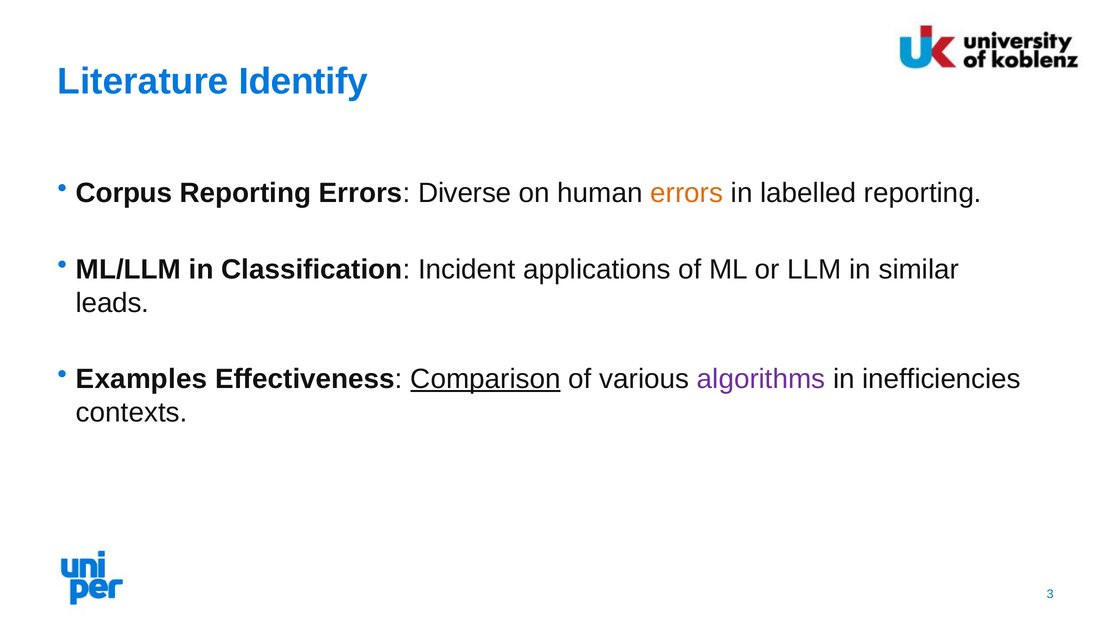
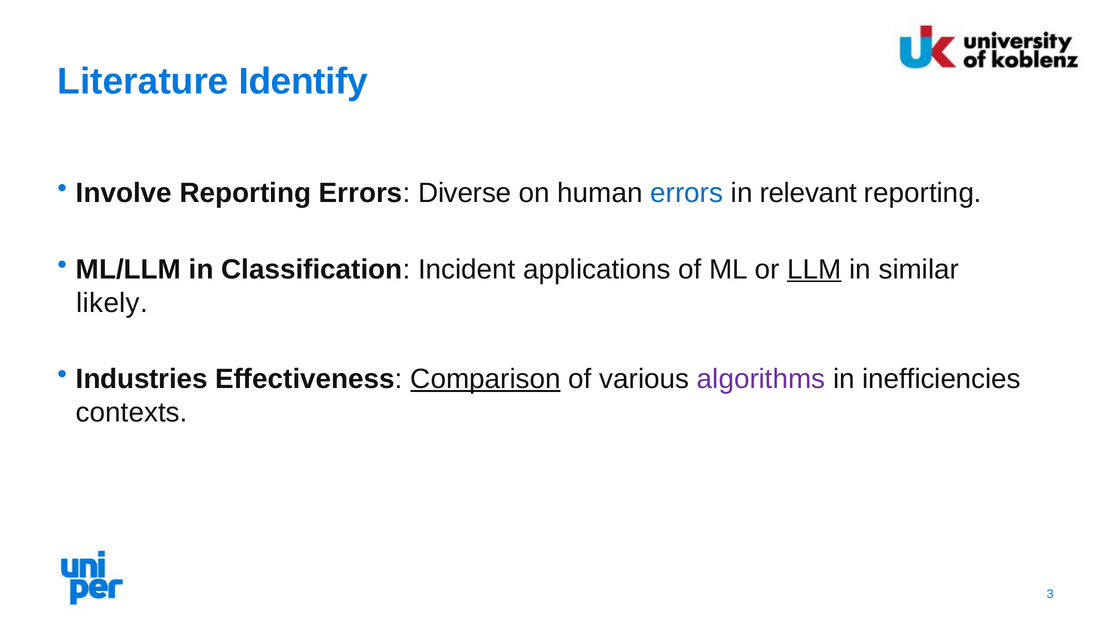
Corpus: Corpus -> Involve (124, 193)
errors colour: orange -> blue (687, 193)
labelled: labelled -> relevant (808, 193)
LLM underline: none -> present (814, 269)
leads: leads -> likely (112, 303)
Examples: Examples -> Industries (142, 379)
